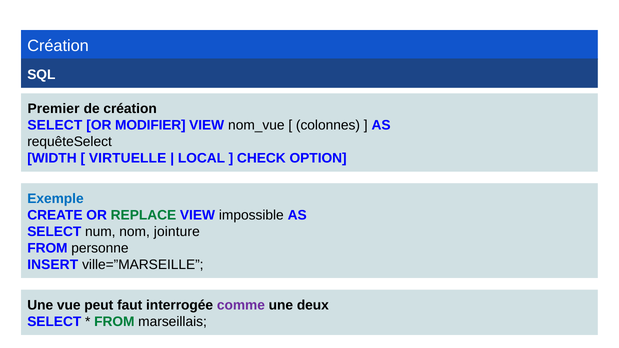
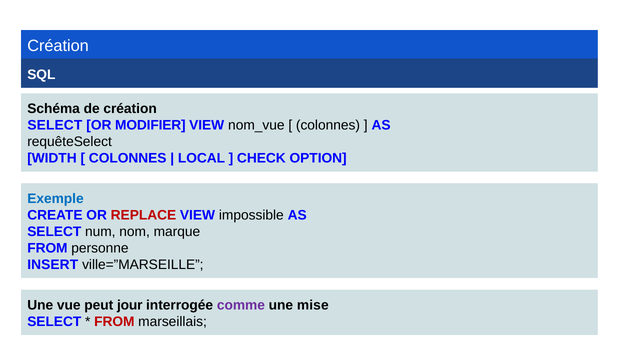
Premier: Premier -> Schéma (54, 109)
VIRTUELLE: VIRTUELLE -> COLONNES (128, 158)
REPLACE colour: green -> red (143, 215)
jointure: jointure -> marque (177, 232)
faut: faut -> jour (130, 305)
deux: deux -> mise (313, 305)
FROM colour: green -> red (114, 322)
